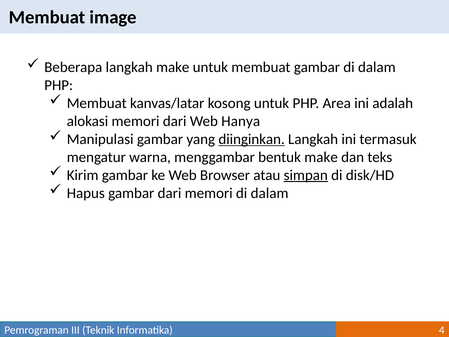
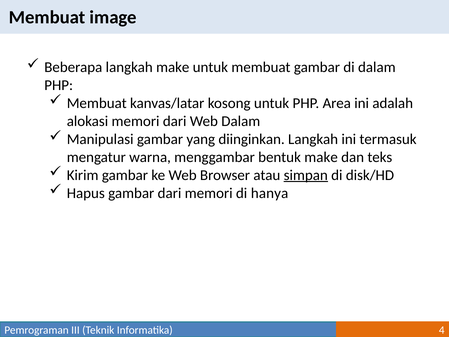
Web Hanya: Hanya -> Dalam (241, 121)
diinginkan underline: present -> none (252, 139)
memori di dalam: dalam -> hanya (270, 193)
